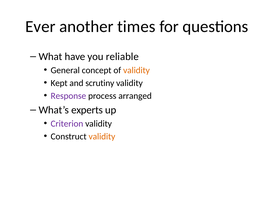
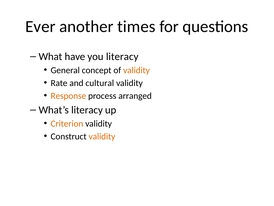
you reliable: reliable -> literacy (122, 56)
Kept: Kept -> Rate (59, 83)
scrutiny: scrutiny -> cultural (100, 83)
Response colour: purple -> orange (68, 96)
What’s experts: experts -> literacy (87, 110)
Criterion colour: purple -> orange (67, 123)
